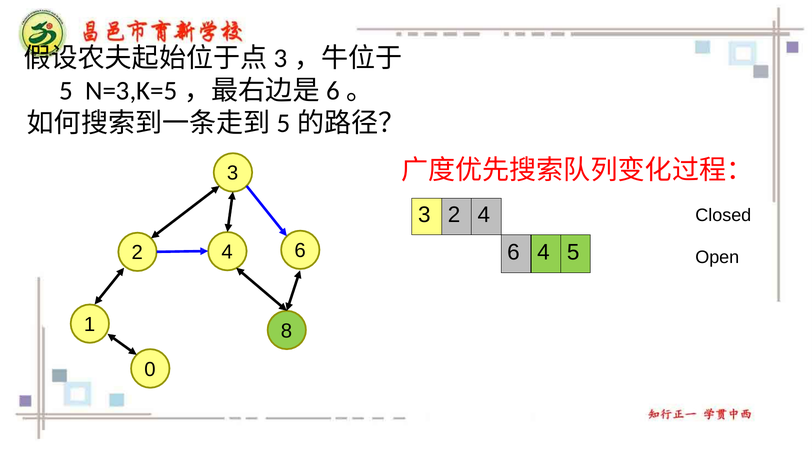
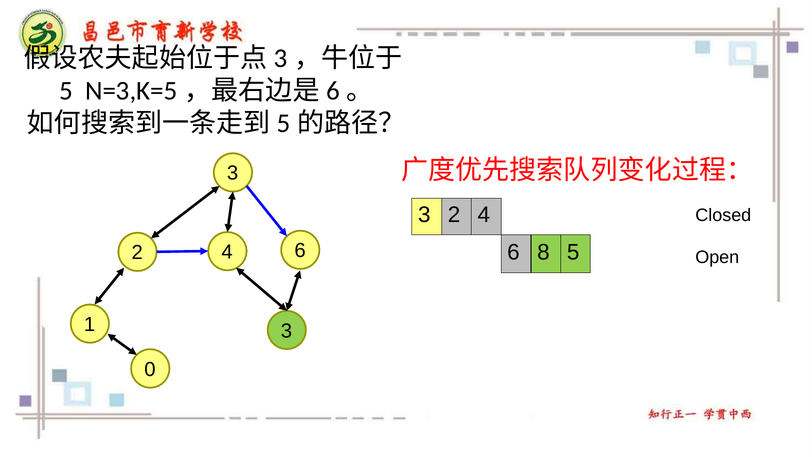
6 4: 4 -> 8 (543, 252)
1 8: 8 -> 3 (287, 331)
